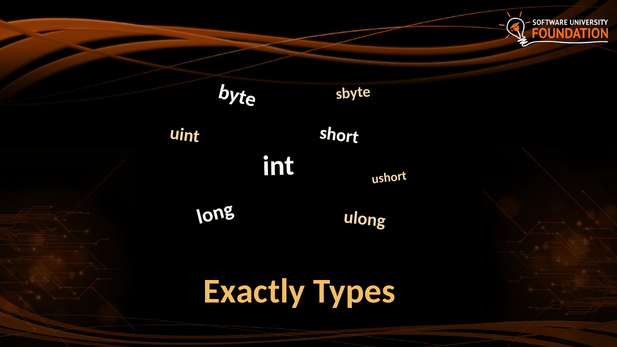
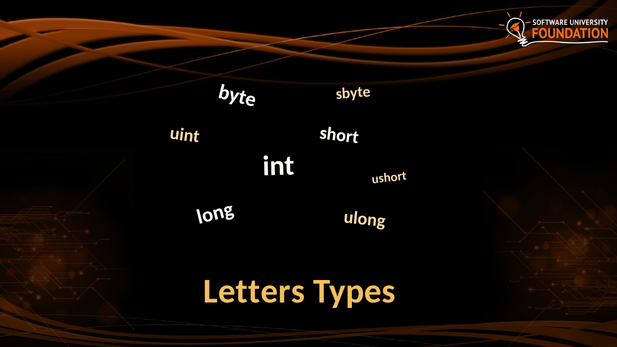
Exactly: Exactly -> Letters (254, 292)
